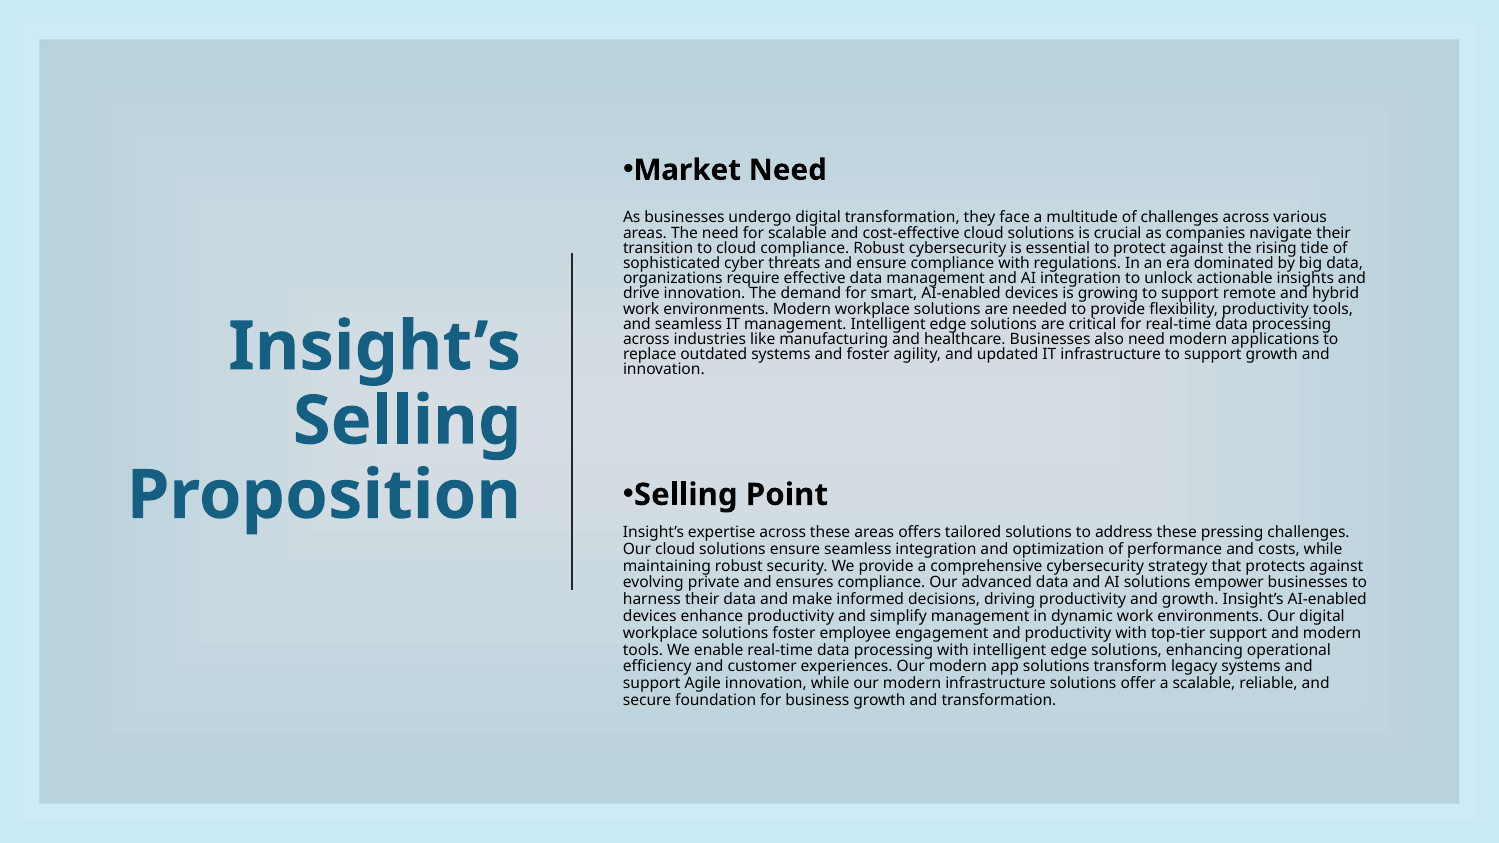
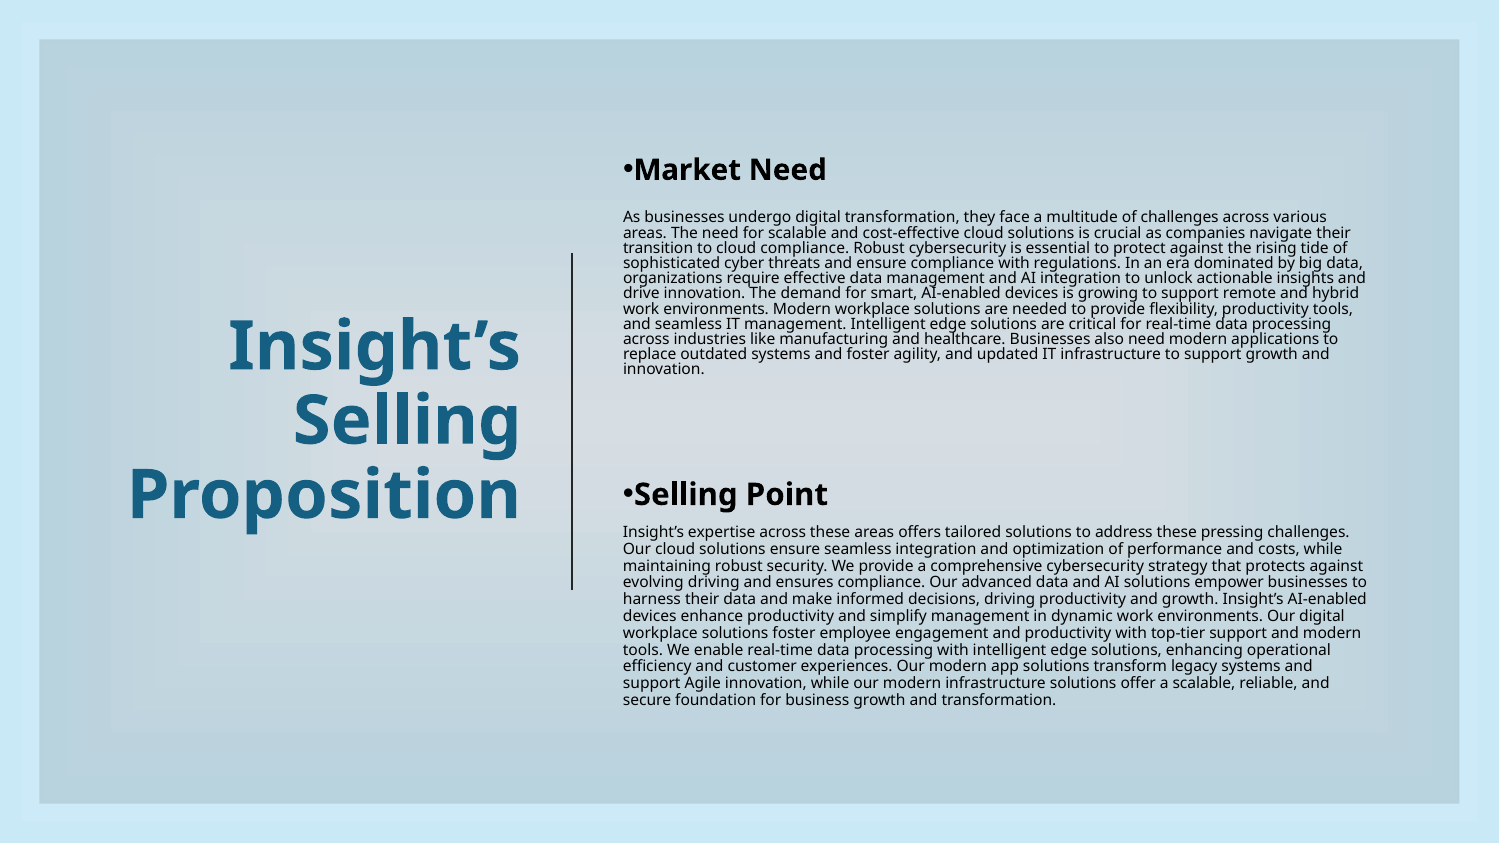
evolving private: private -> driving (714, 583)
